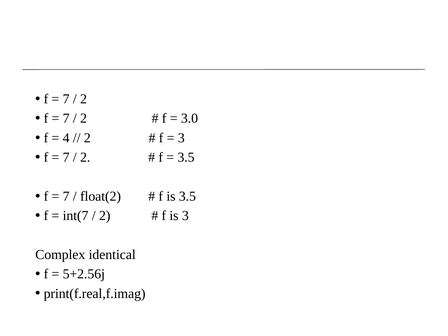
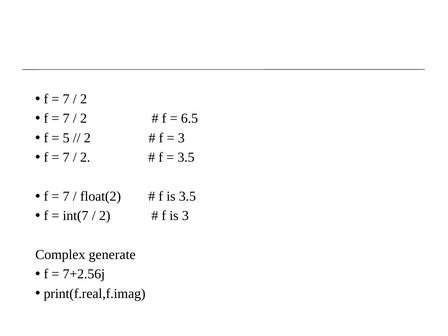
3.0: 3.0 -> 6.5 (189, 118)
4: 4 -> 5 (66, 138)
identical: identical -> generate (112, 255)
5+2.56j: 5+2.56j -> 7+2.56j (84, 274)
